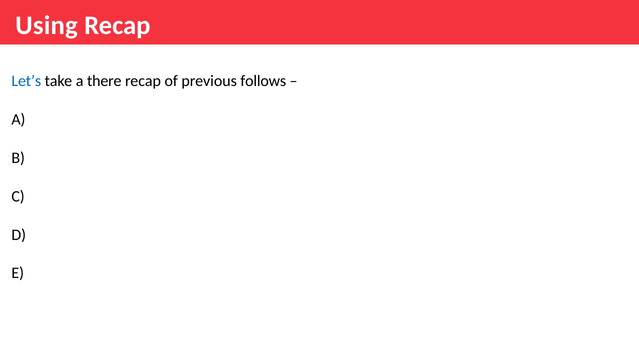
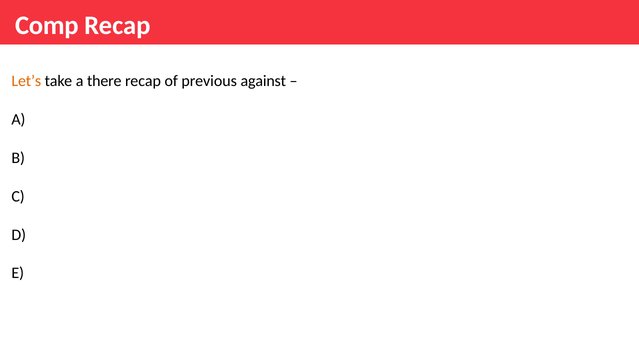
Using: Using -> Comp (47, 25)
Let’s colour: blue -> orange (26, 81)
follows: follows -> against (263, 81)
